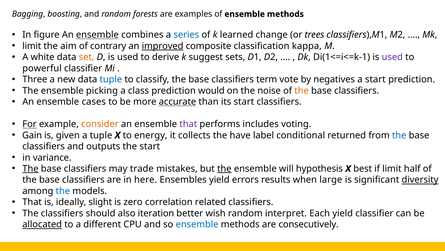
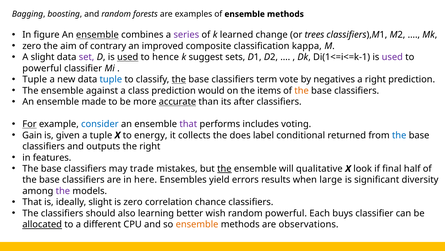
series colour: blue -> purple (186, 35)
limit: limit -> zero (32, 46)
improved underline: present -> none (163, 46)
A white: white -> slight (43, 57)
set colour: orange -> purple (87, 57)
used underline: none -> present (128, 57)
derive: derive -> hence (166, 57)
Three: Three -> Tuple (35, 79)
the underline: none -> present (179, 79)
a start: start -> right (375, 79)
picking: picking -> against (102, 90)
noise: noise -> items (269, 90)
cases: cases -> made (94, 102)
its start: start -> after (244, 102)
consider colour: orange -> blue (100, 124)
have: have -> does (240, 135)
the start: start -> right (150, 146)
variance: variance -> features (52, 157)
The underline: present -> none (30, 168)
hypothesis: hypothesis -> qualitative (319, 168)
best: best -> look (363, 168)
if limit: limit -> final (392, 168)
diversity underline: present -> none (420, 179)
the colour: blue -> purple (63, 191)
related: related -> chance (210, 202)
iteration: iteration -> learning (156, 213)
random interpret: interpret -> powerful (286, 213)
Each yield: yield -> buys (343, 213)
ensemble colour: blue -> orange (197, 224)
consecutively: consecutively -> observations (309, 224)
